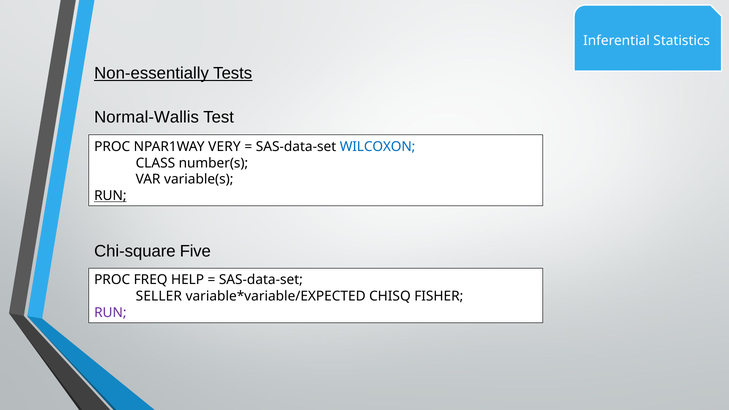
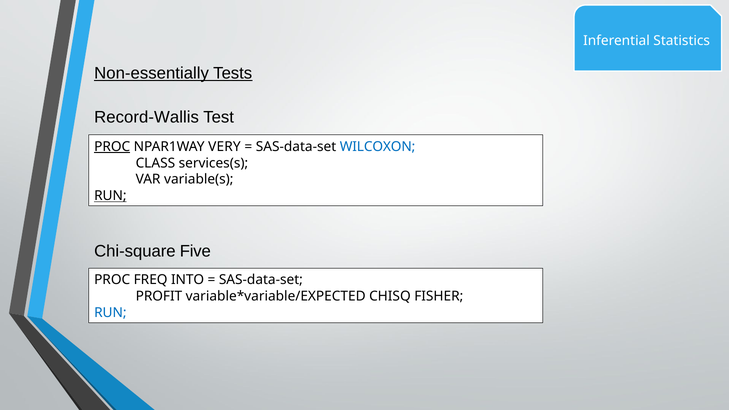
Normal-Wallis: Normal-Wallis -> Record-Wallis (147, 117)
PROC underline: none -> present (112, 147)
number(s: number(s -> services(s (213, 163)
HELP: HELP -> INTO (188, 280)
SELLER: SELLER -> PROFIT (159, 296)
RUN colour: purple -> blue (110, 313)
